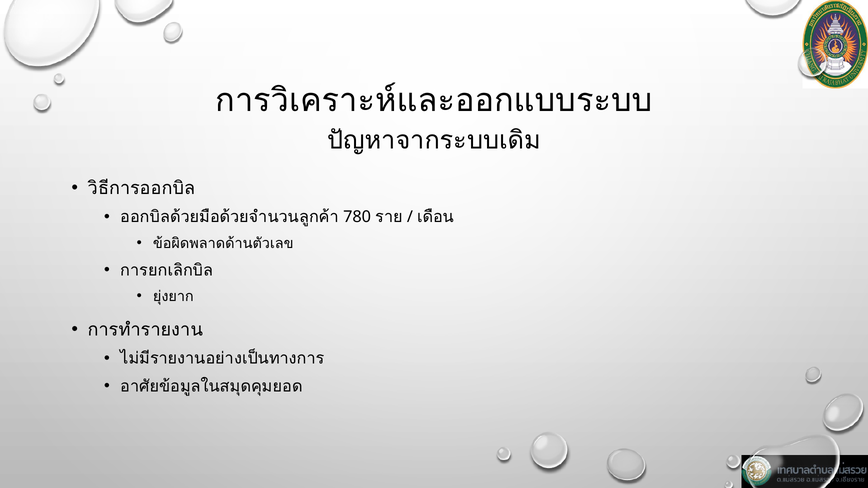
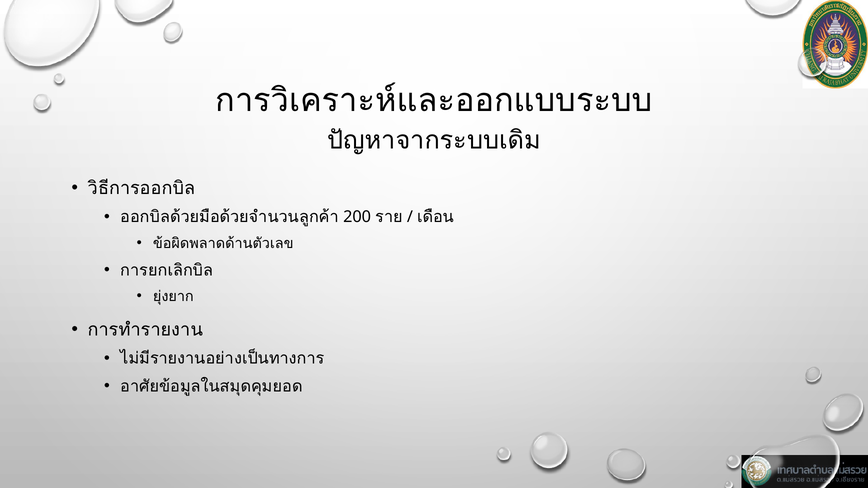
780: 780 -> 200 (357, 217)
